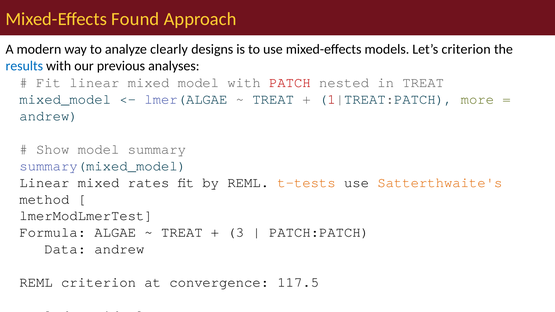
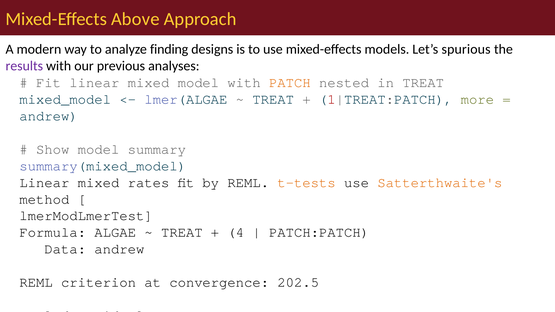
Found: Found -> Above (135, 19)
clearly: clearly -> finding (169, 49)
Let’s criterion: criterion -> spurious (466, 49)
results colour: blue -> purple (24, 66)
PATCH colour: red -> orange (290, 83)
3: 3 -> 4 (236, 233)
117.5: 117.5 -> 202.5 (298, 282)
